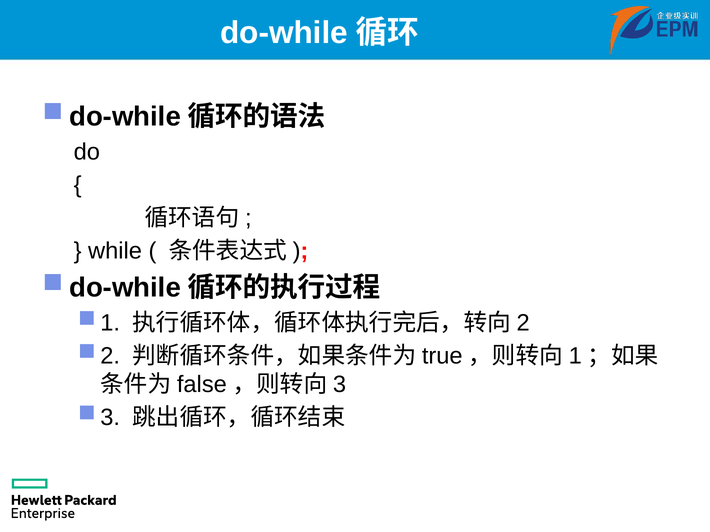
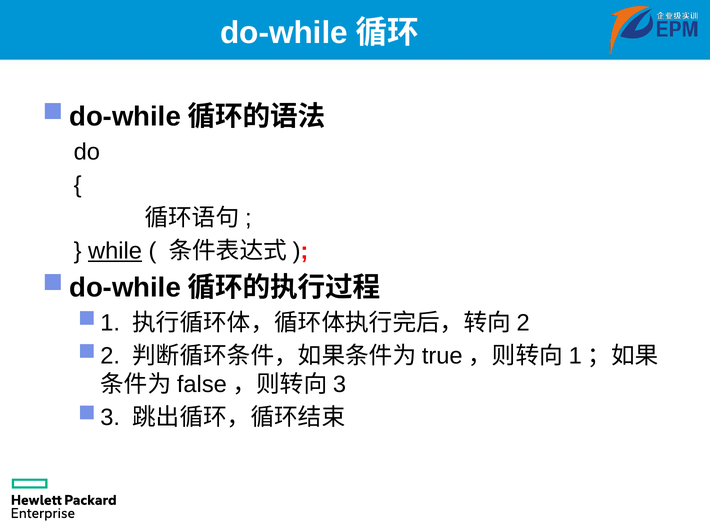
while underline: none -> present (115, 251)
